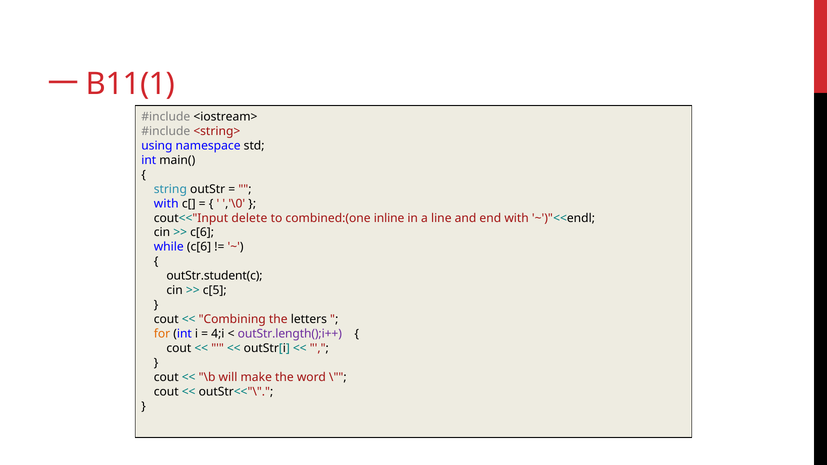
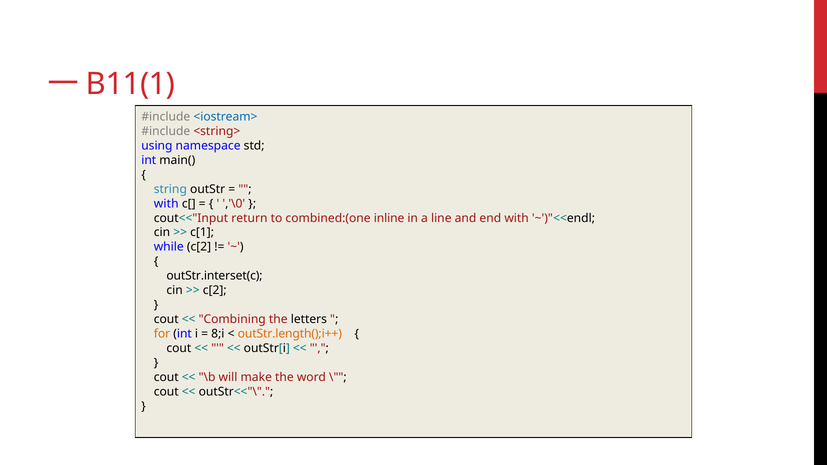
<iostream> colour: black -> blue (225, 117)
delete: delete -> return (249, 218)
c[6: c[6 -> c[1 (202, 233)
while c[6: c[6 -> c[2 (199, 247)
outStr.student(c: outStr.student(c -> outStr.interset(c (214, 276)
c[5: c[5 -> c[2 (215, 291)
4;i: 4;i -> 8;i (218, 334)
outStr.length();i++ colour: purple -> orange (290, 334)
